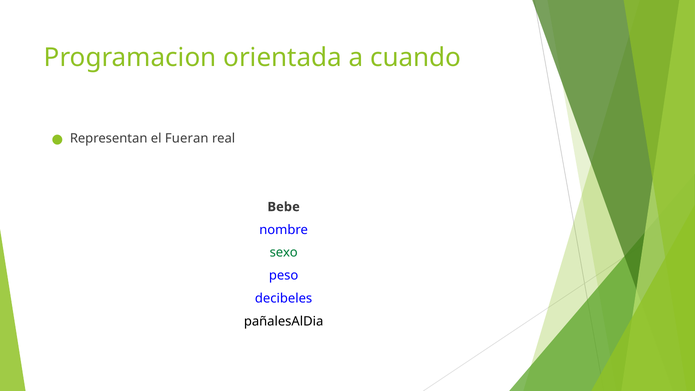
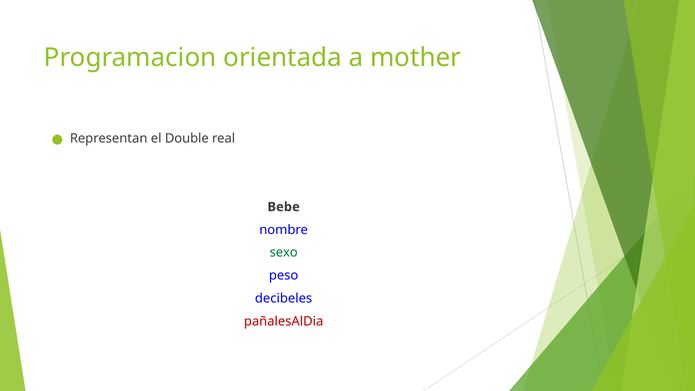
cuando: cuando -> mother (416, 57)
Fueran: Fueran -> Double (187, 138)
pañalesAlDia colour: black -> red (284, 321)
